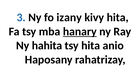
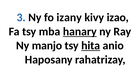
kivy hita: hita -> izao (118, 17)
hahita: hahita -> manjo (47, 45)
hita underline: none -> present (91, 45)
